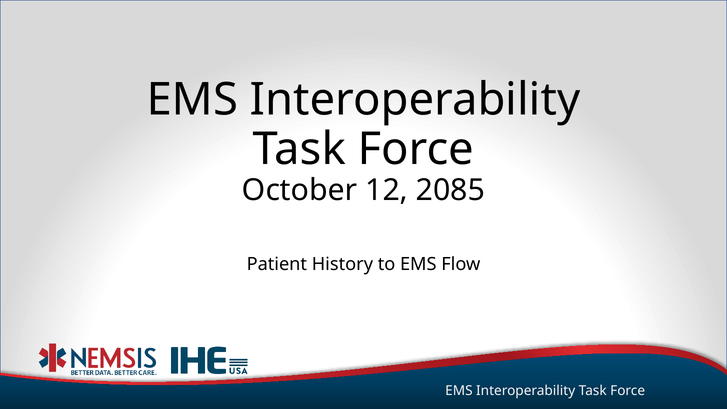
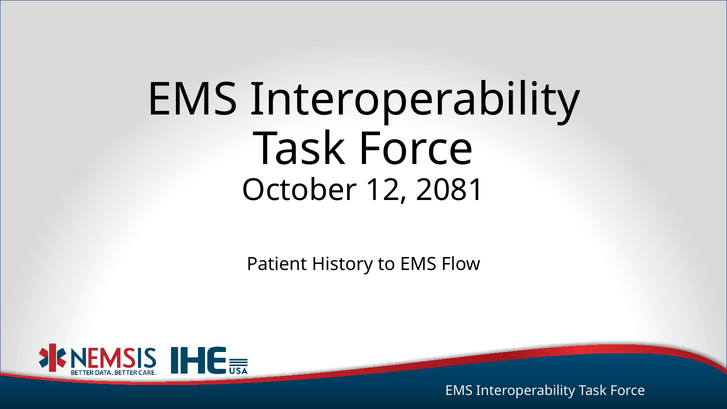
2085: 2085 -> 2081 (450, 190)
